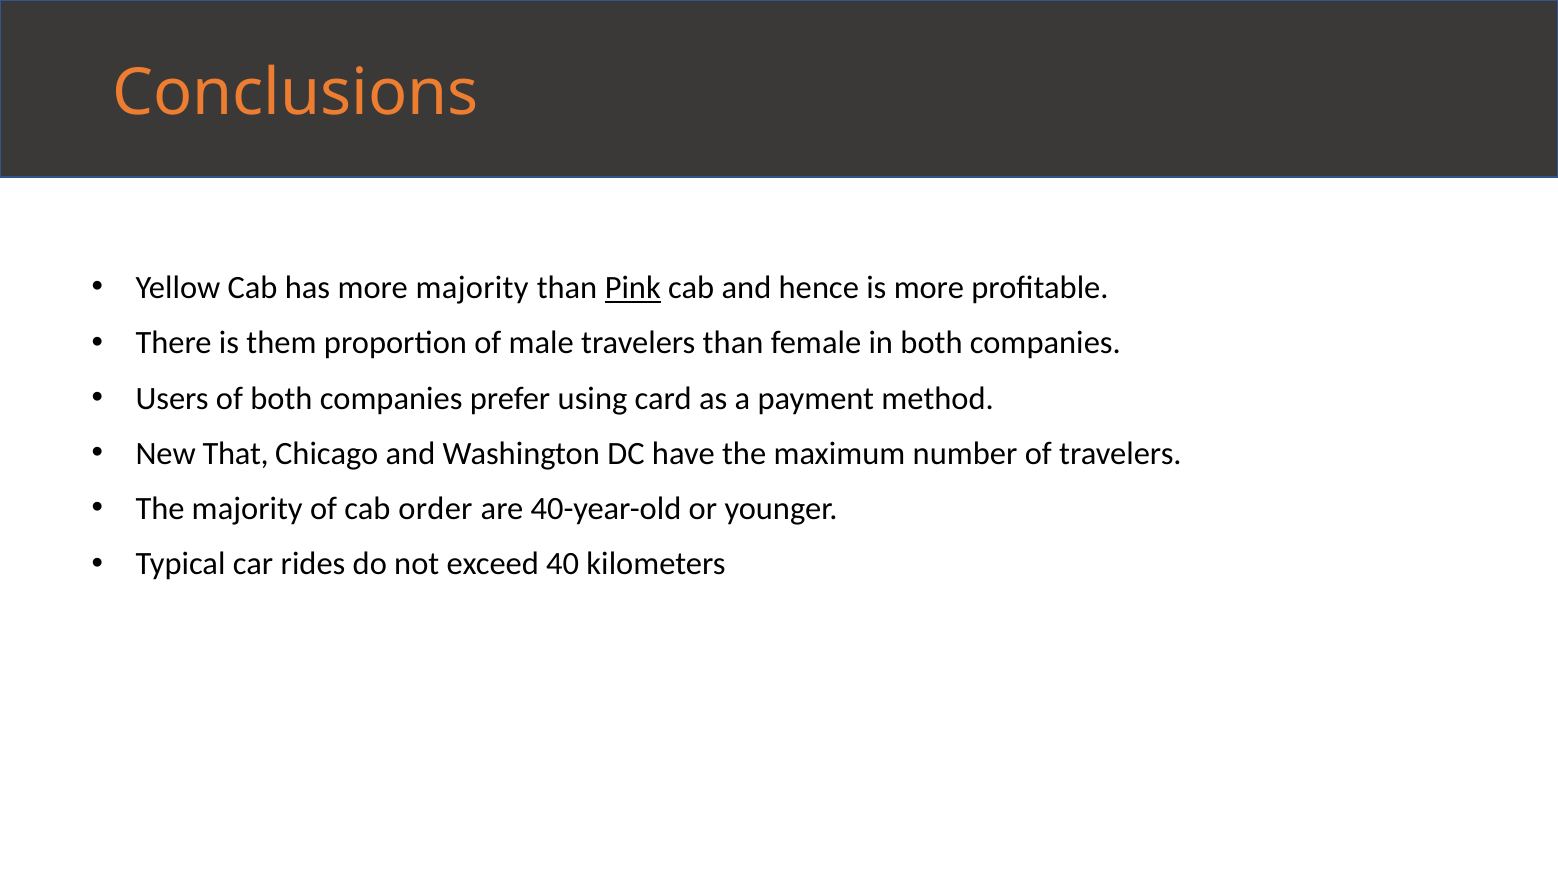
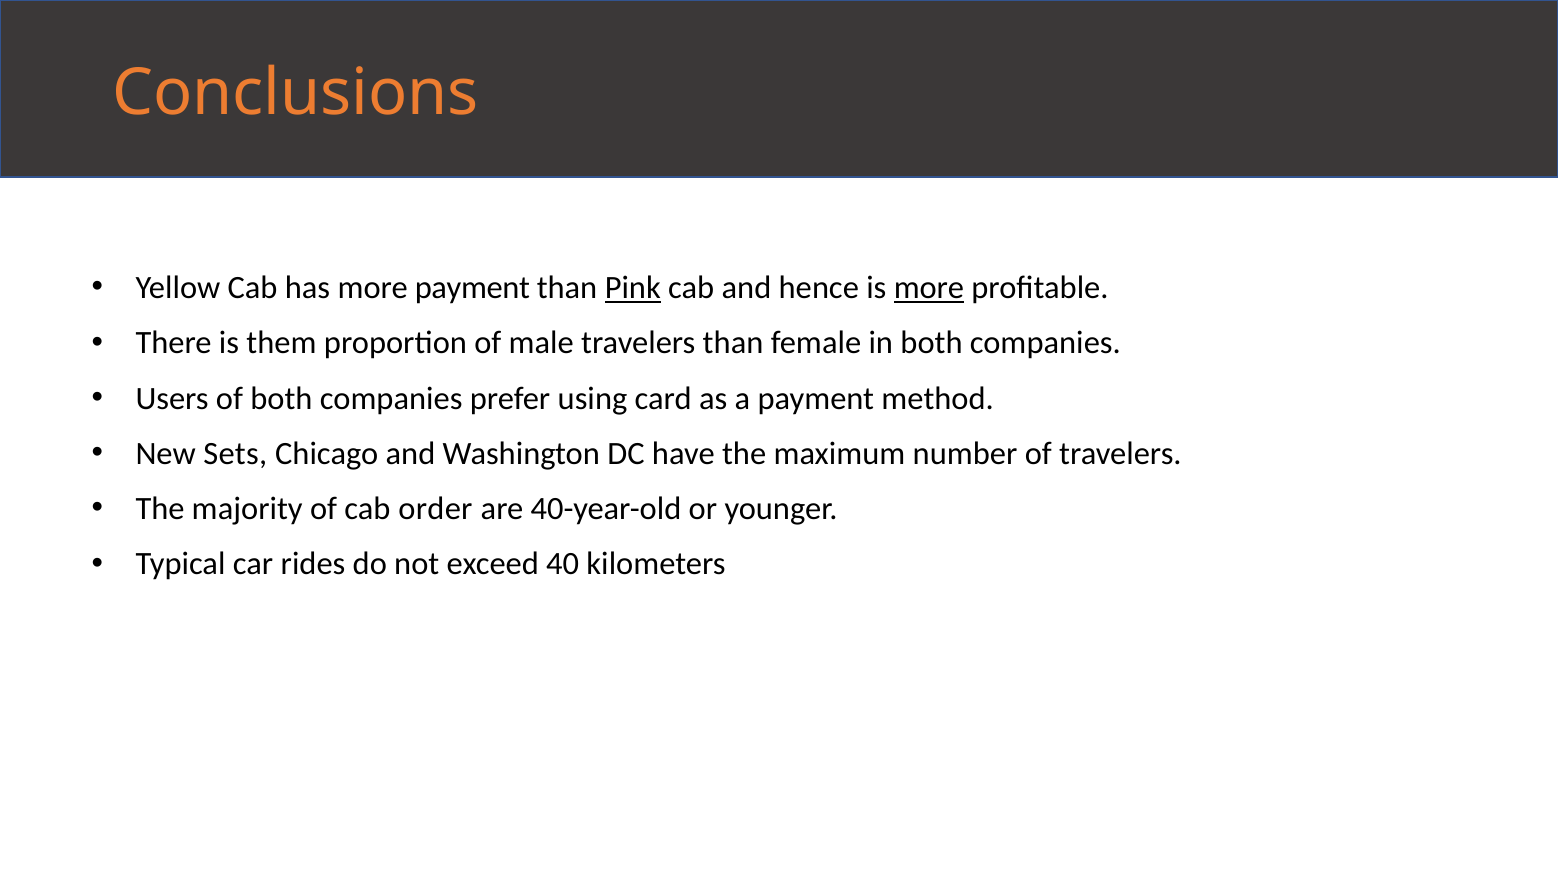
more majority: majority -> payment (472, 288)
more underline: none -> present (929, 288)
That: That -> Sets (235, 453)
